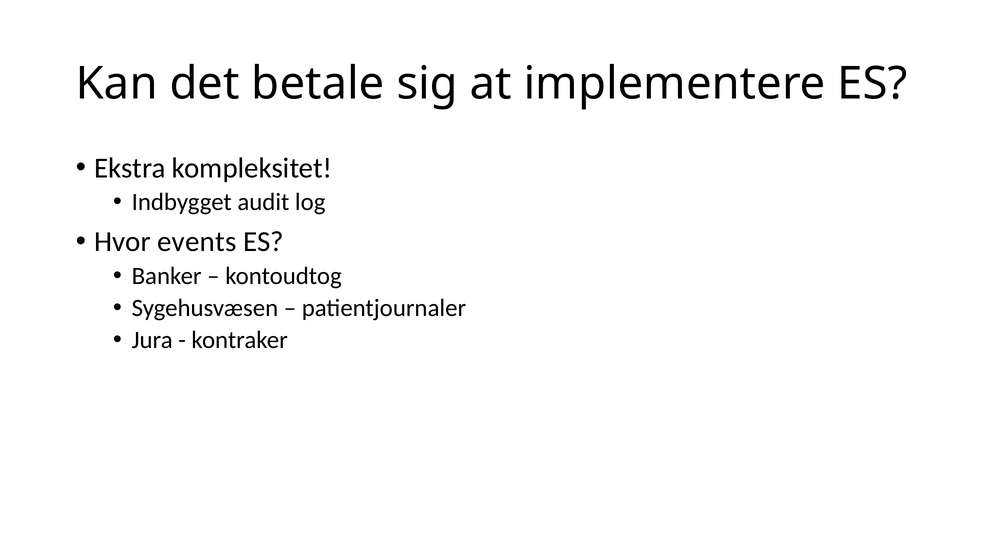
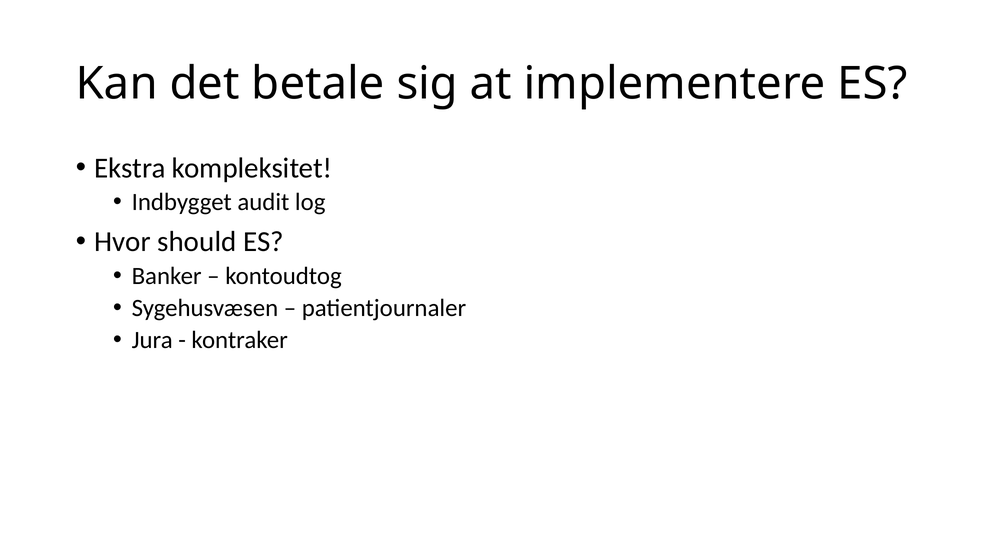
events: events -> should (197, 242)
